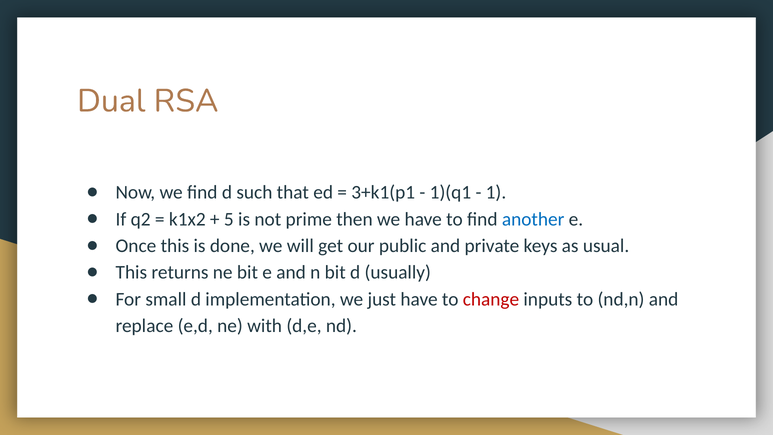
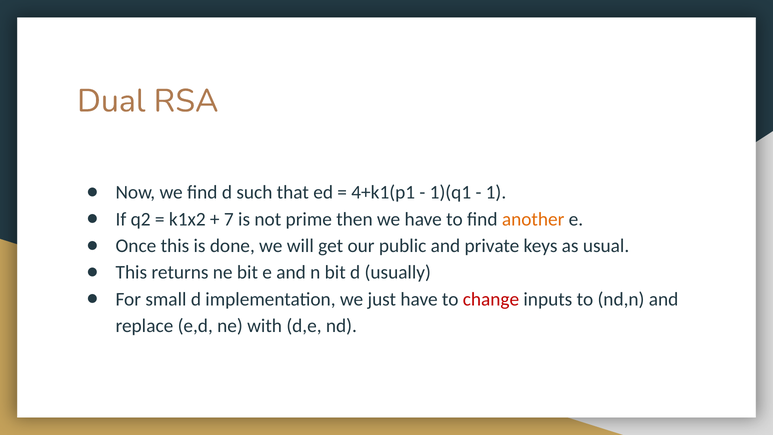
3+k1(p1: 3+k1(p1 -> 4+k1(p1 (383, 192)
5: 5 -> 7 (229, 219)
another colour: blue -> orange (533, 219)
